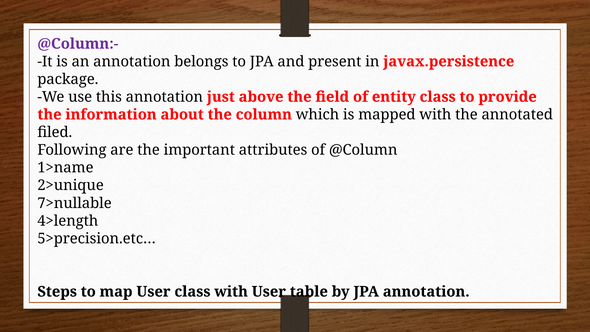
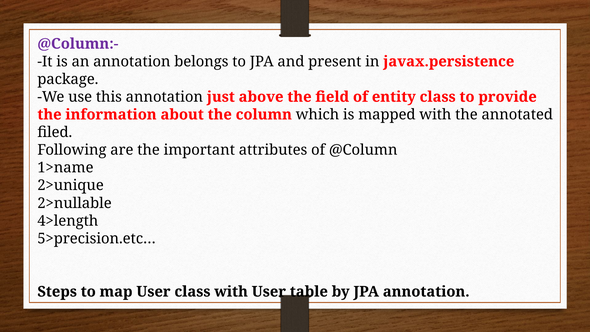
7>nullable: 7>nullable -> 2>nullable (75, 203)
